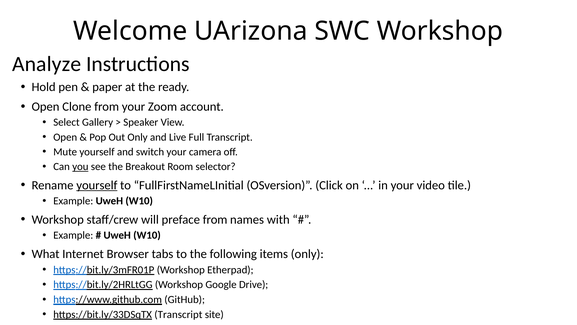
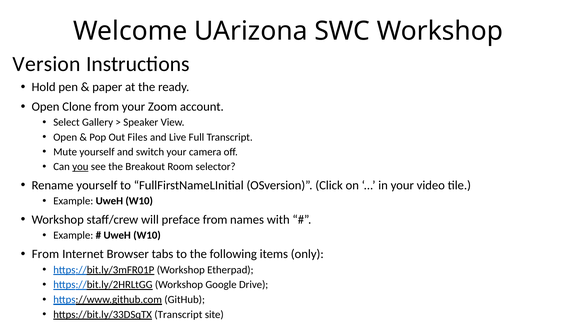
Analyze: Analyze -> Version (47, 64)
Out Only: Only -> Files (137, 137)
yourself underline: present -> none (97, 185)
What: What -> From (45, 254)
